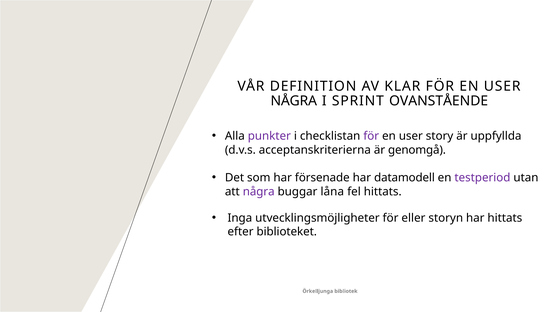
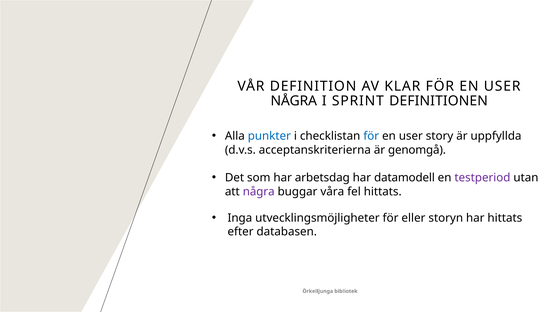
OVANSTÅENDE: OVANSTÅENDE -> DEFINITIONEN (439, 101)
punkter colour: purple -> blue (269, 136)
för colour: purple -> blue (371, 136)
försenade: försenade -> arbetsdag (322, 178)
låna: låna -> våra (332, 192)
biblioteket: biblioteket -> databasen (287, 232)
